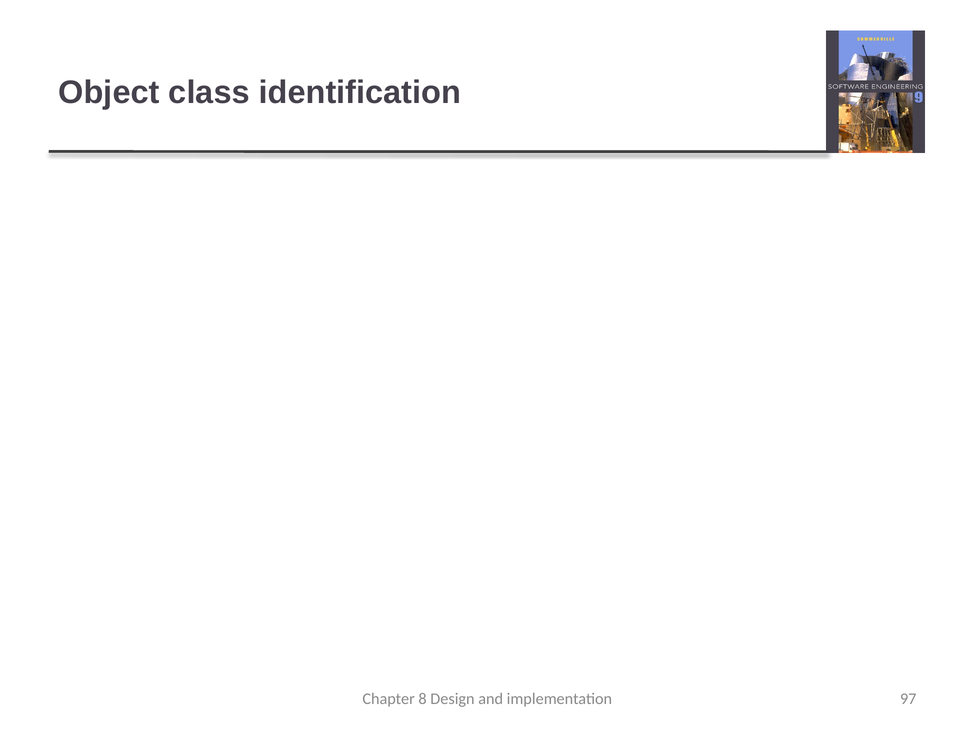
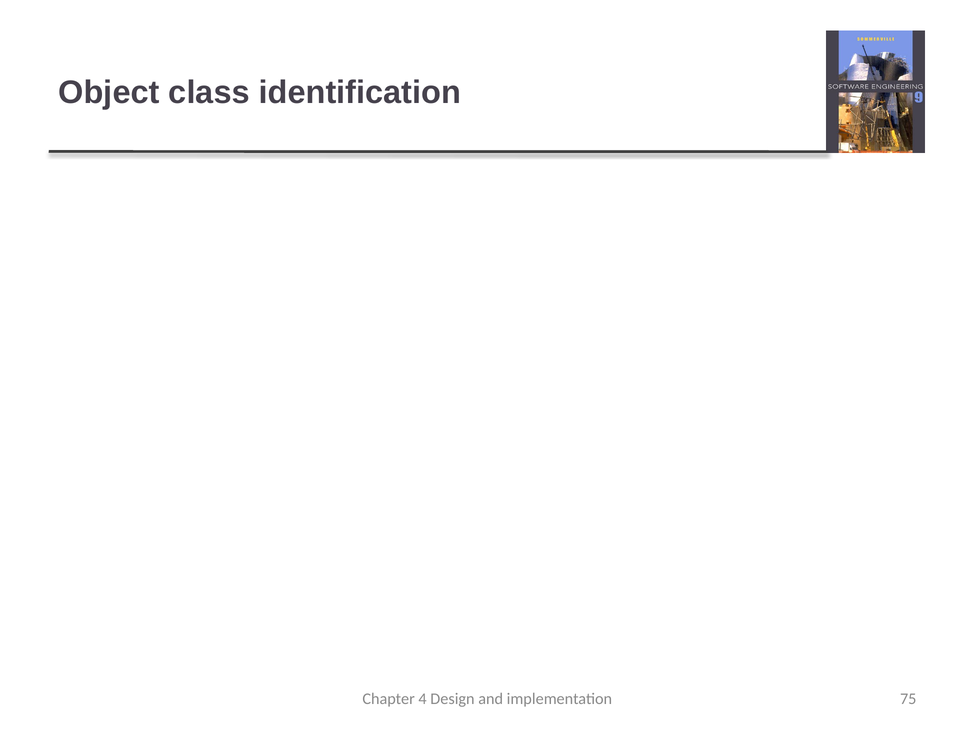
8: 8 -> 4 (423, 698)
97: 97 -> 75 (908, 698)
